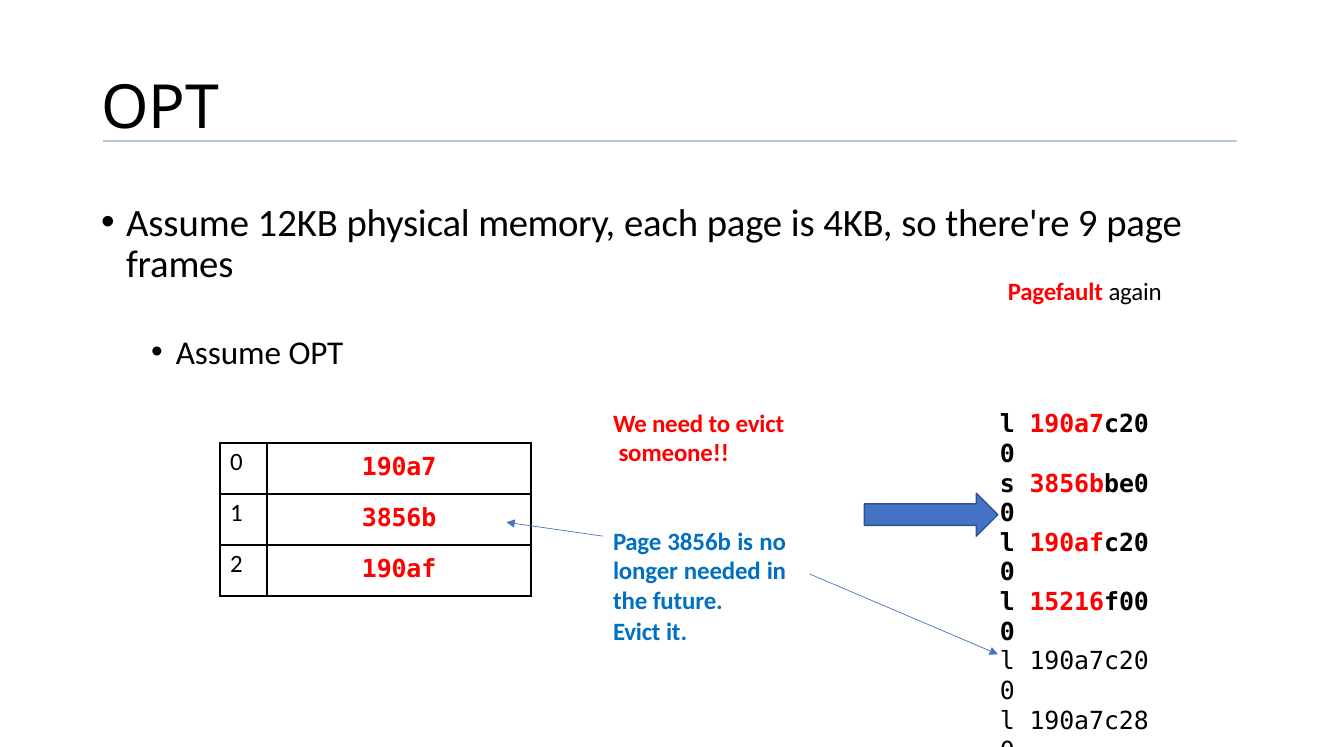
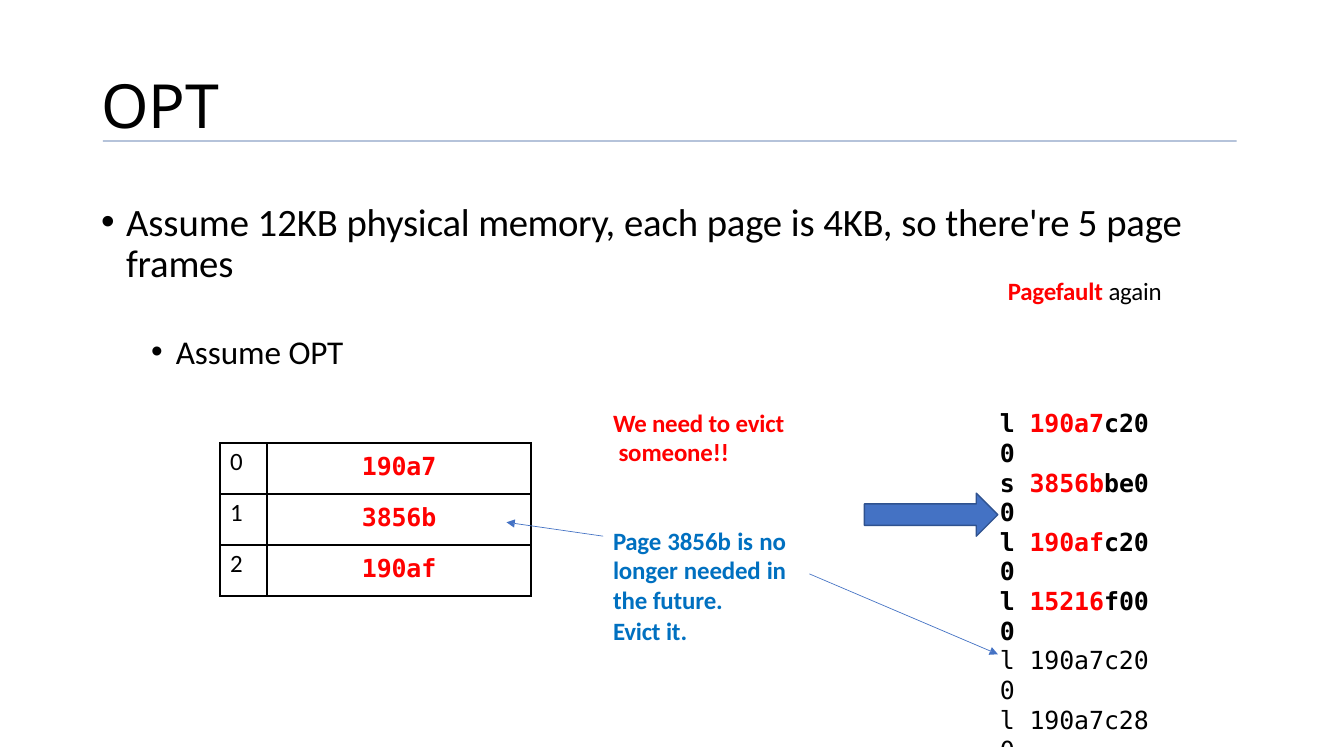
9: 9 -> 5 (1088, 223)
